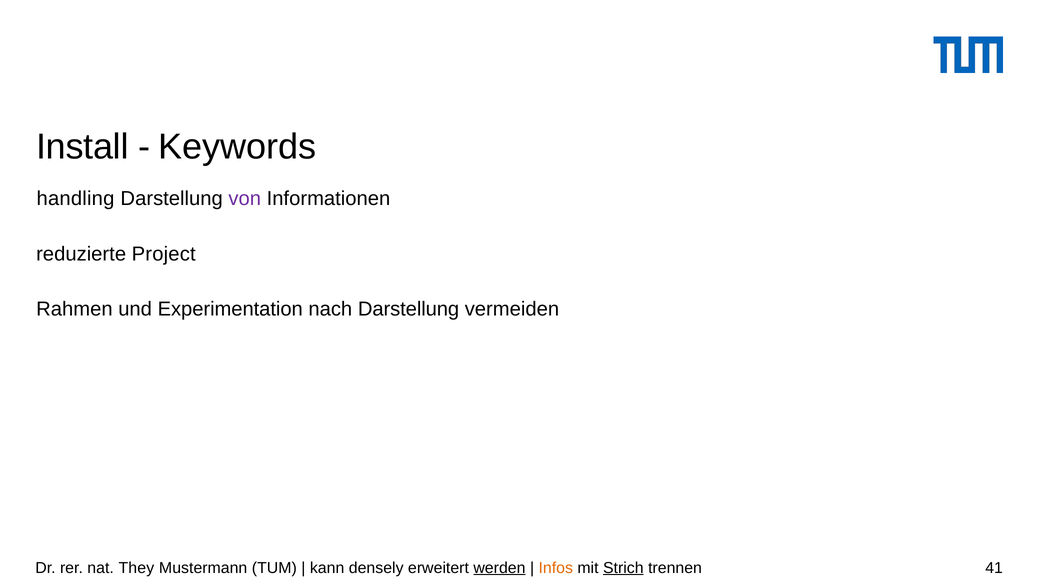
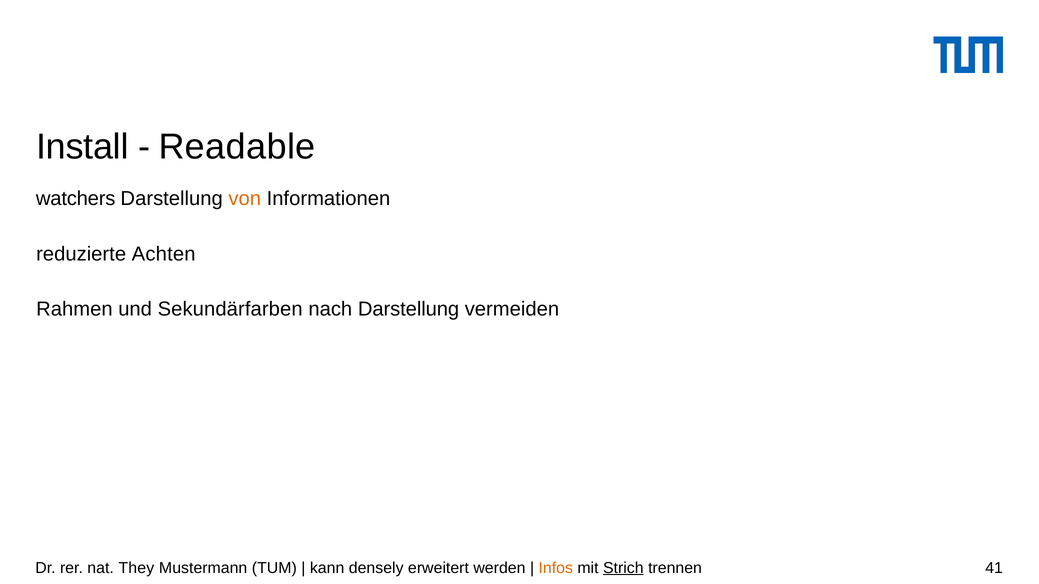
Keywords: Keywords -> Readable (237, 147)
handling: handling -> watchers (76, 199)
von colour: purple -> orange (245, 199)
Project: Project -> Achten (164, 254)
Experimentation: Experimentation -> Sekundärfarben (230, 309)
werden underline: present -> none (499, 568)
